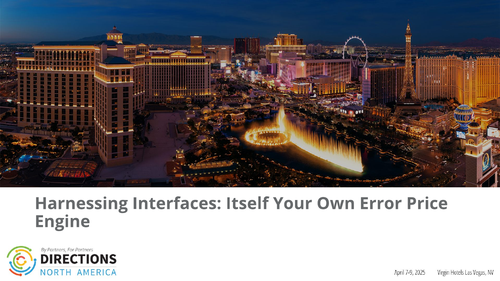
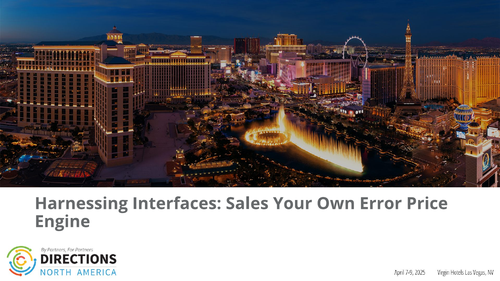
Itself: Itself -> Sales (247, 204)
